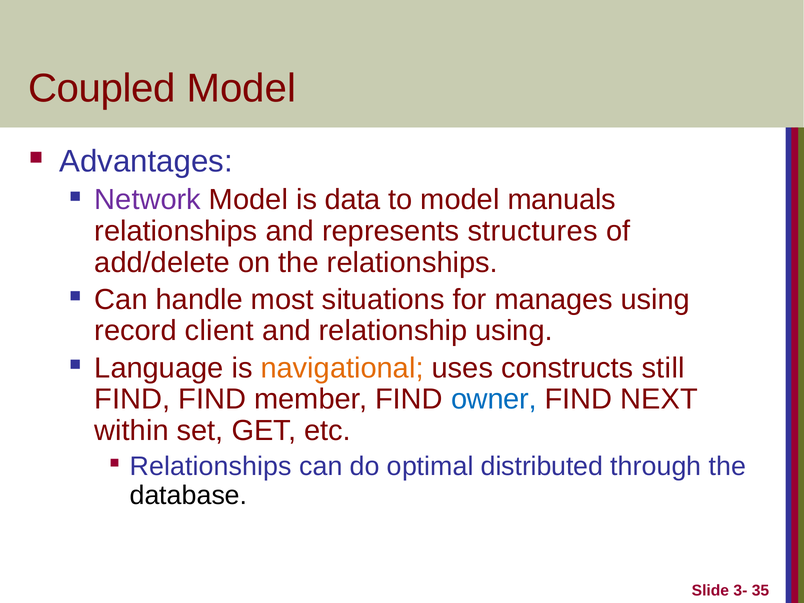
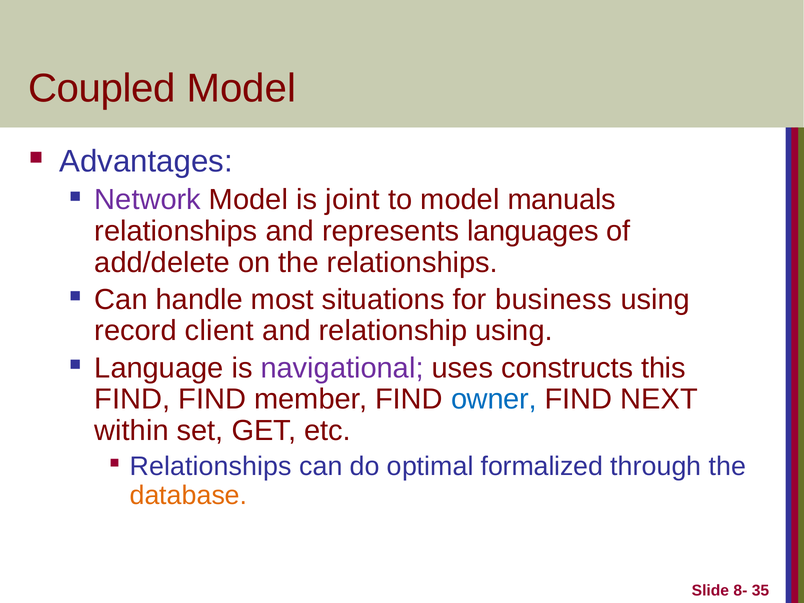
data: data -> joint (352, 200)
structures: structures -> languages (533, 231)
manages: manages -> business (553, 300)
navigational colour: orange -> purple (342, 368)
still: still -> this (663, 368)
distributed: distributed -> formalized (542, 466)
database colour: black -> orange (188, 495)
3-: 3- -> 8- (740, 591)
